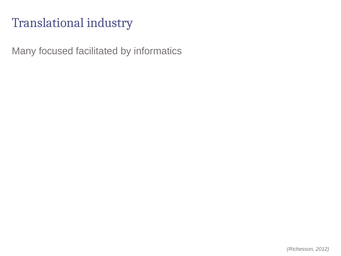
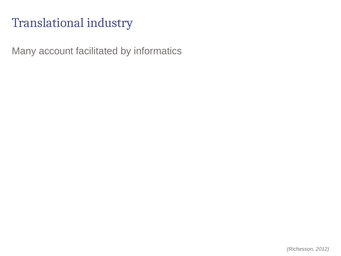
focused: focused -> account (56, 51)
